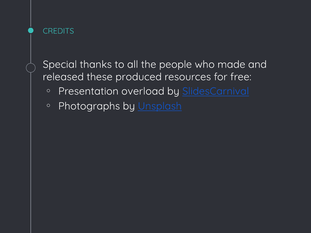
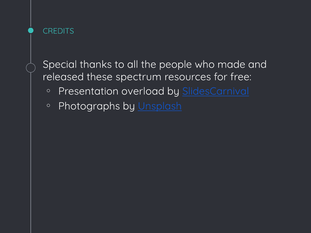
produced: produced -> spectrum (139, 77)
